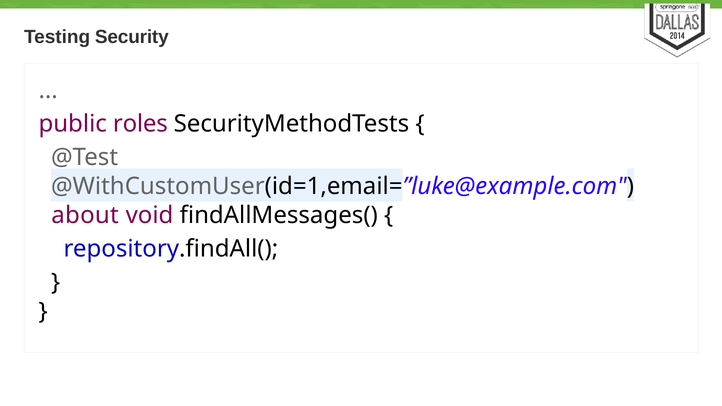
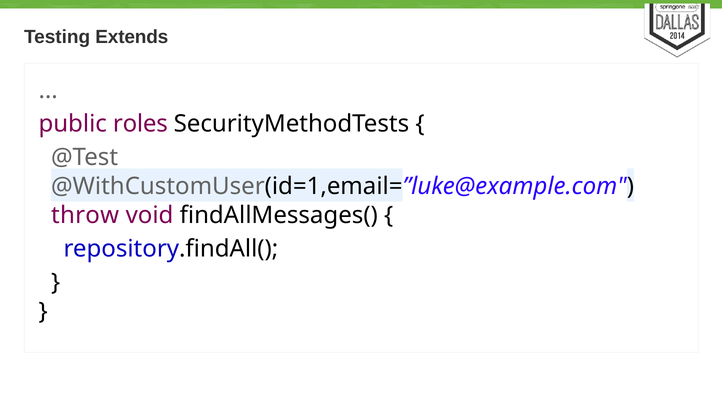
Security: Security -> Extends (132, 37)
about: about -> throw (85, 215)
